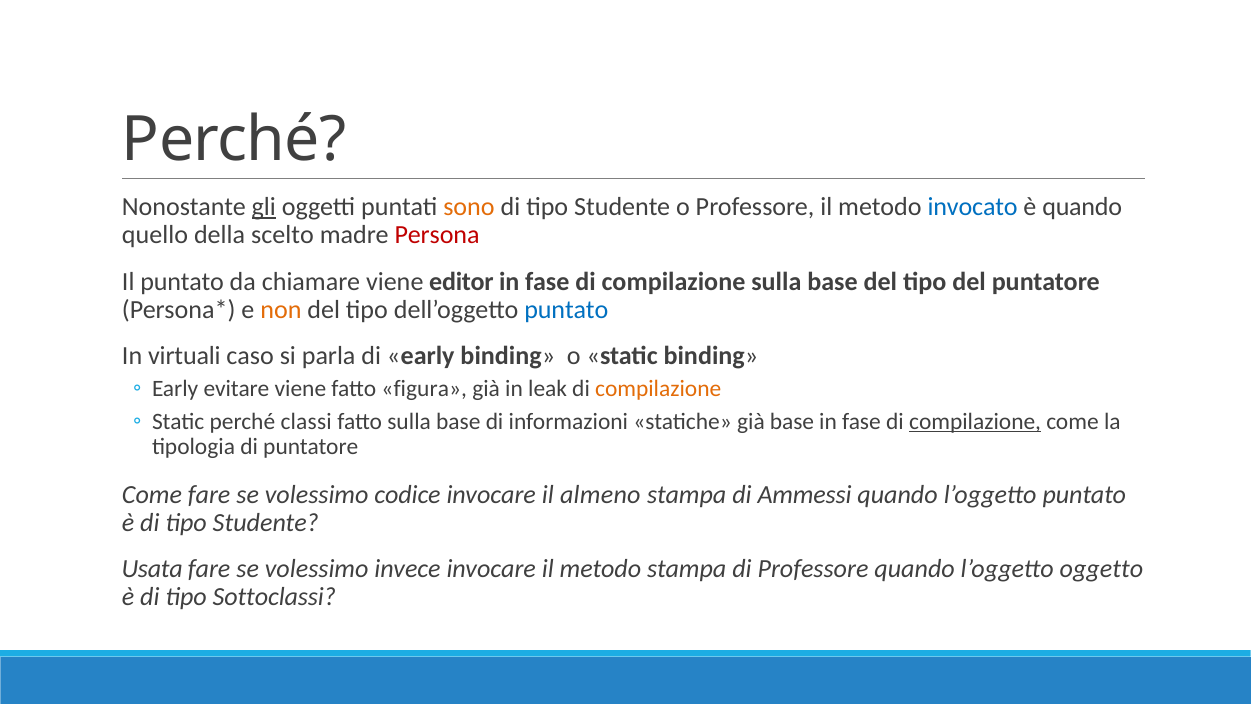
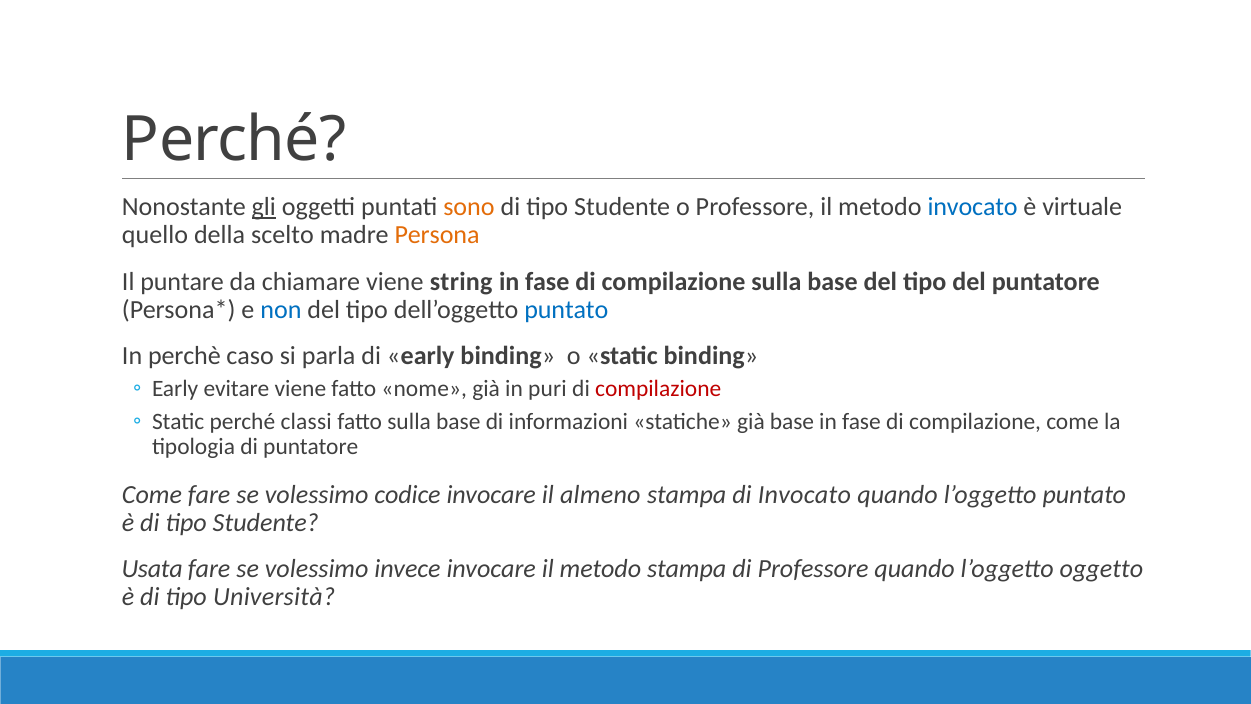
è quando: quando -> virtuale (1082, 207)
Persona colour: red -> orange (437, 235)
Il puntato: puntato -> puntare (182, 282)
editor: editor -> string (461, 282)
non colour: orange -> blue (281, 310)
virtuali: virtuali -> perchè (184, 356)
figura: figura -> nome (424, 388)
leak: leak -> puri (548, 388)
compilazione colour: orange -> red (658, 388)
compilazione underline: present -> none (975, 421)
di Ammessi: Ammessi -> Invocato (804, 494)
Sottoclassi: Sottoclassi -> Università (274, 597)
